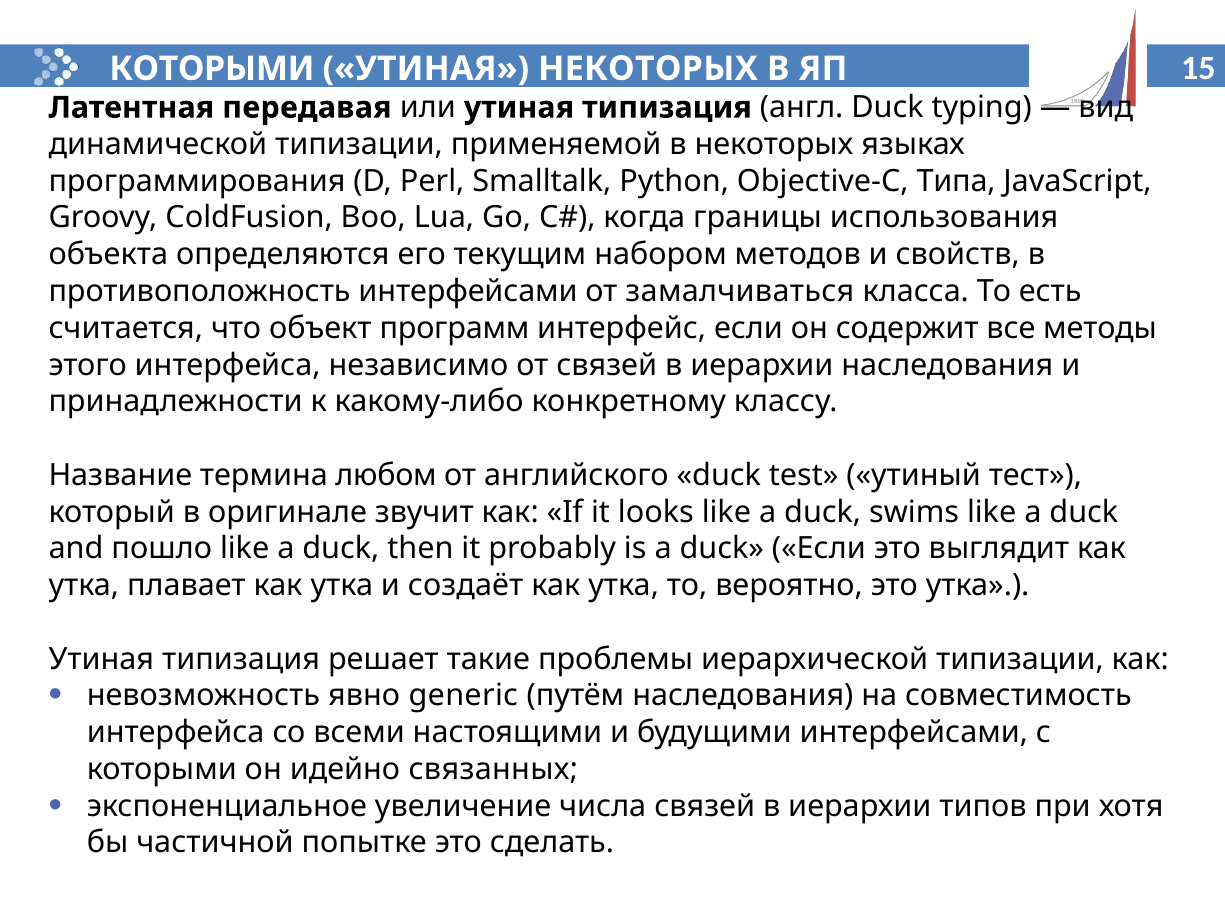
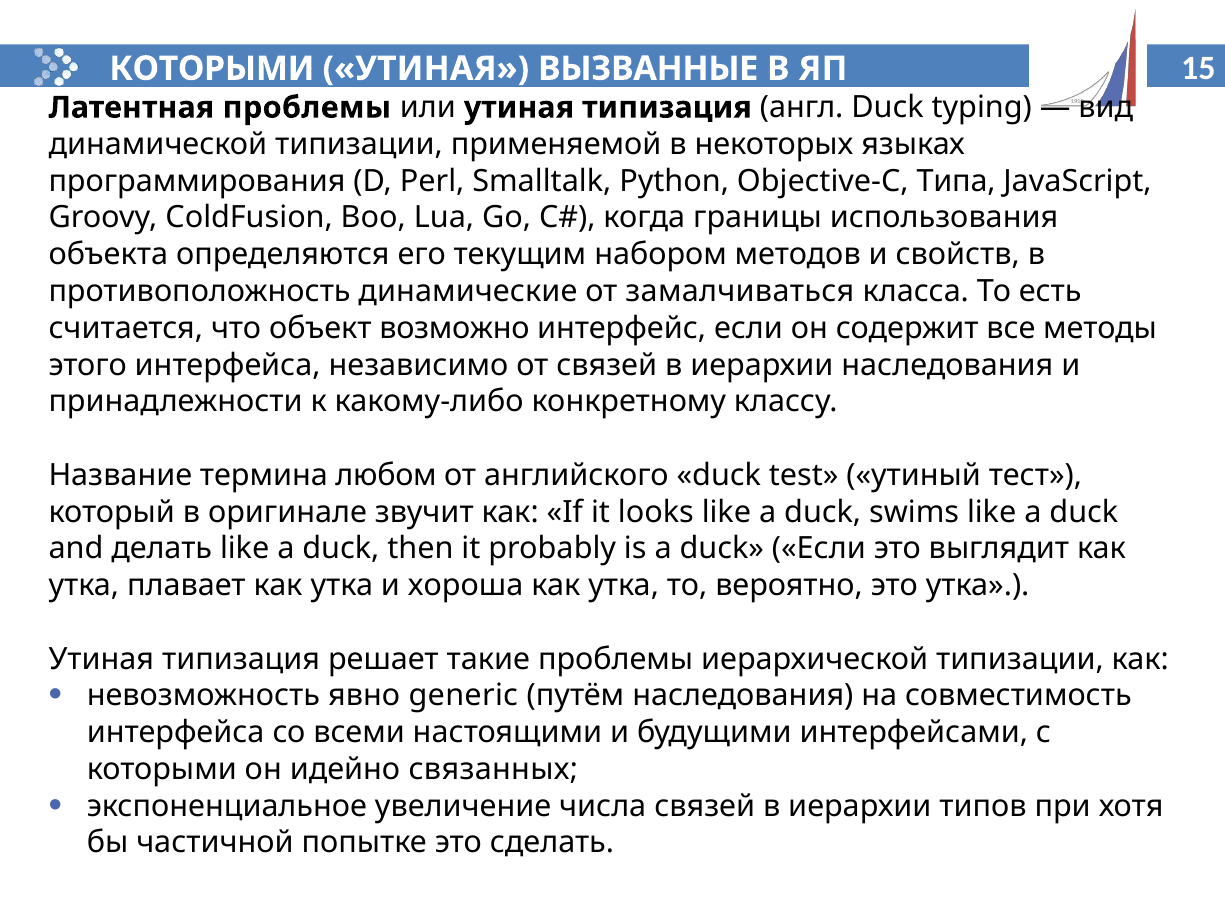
УТИНАЯ НЕКОТОРЫХ: НЕКОТОРЫХ -> ВЫЗВАННЫЕ (648, 69)
Латентная передавая: передавая -> проблемы (307, 108)
противоположность интерфейсами: интерфейсами -> динамические (468, 291)
программ: программ -> возможно (454, 328)
пошло: пошло -> делать (162, 549)
создаёт: создаёт -> хороша (466, 585)
